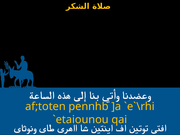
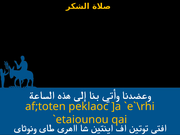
pennhb: pennhb -> peklaoc (88, 106)
